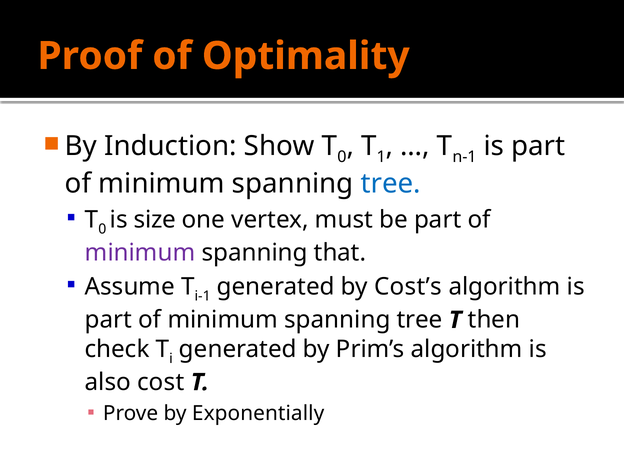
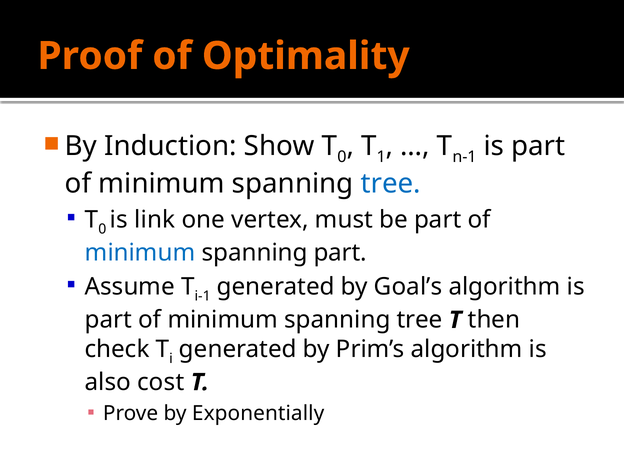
size: size -> link (155, 220)
minimum colour: purple -> blue (140, 253)
spanning that: that -> part (340, 253)
Cost’s: Cost’s -> Goal’s (408, 287)
